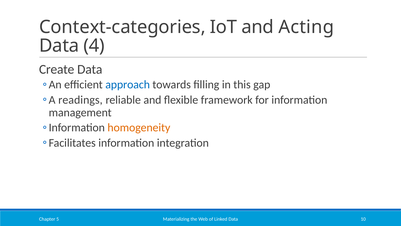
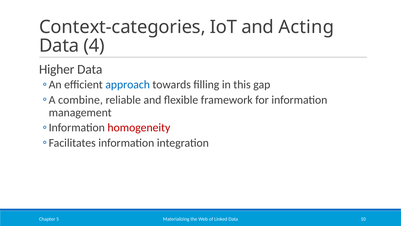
Create: Create -> Higher (57, 69)
readings: readings -> combine (80, 100)
homogeneity colour: orange -> red (139, 128)
